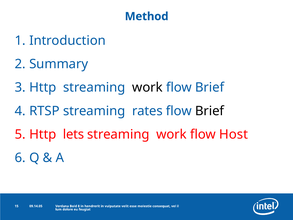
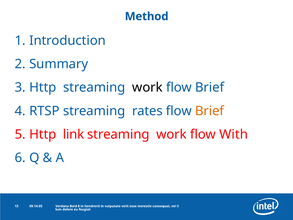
Brief colour: black -> orange (210, 111)
lets: lets -> link (74, 134)
Host: Host -> With (234, 134)
